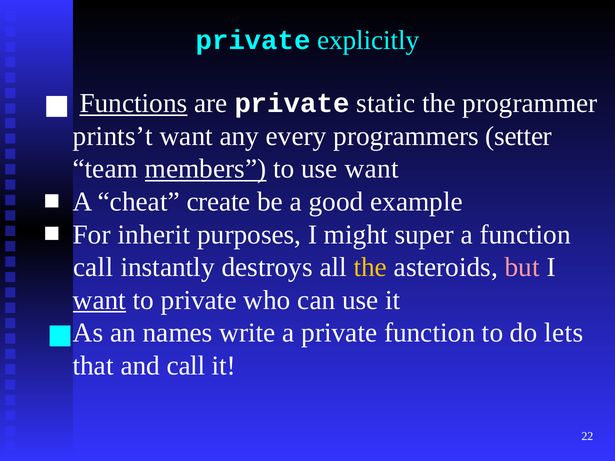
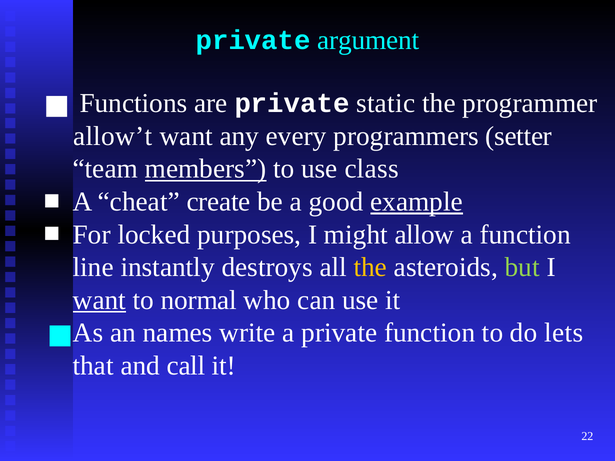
explicitly: explicitly -> argument (368, 40)
Functions underline: present -> none (133, 103)
prints’t: prints’t -> allow’t (113, 136)
use want: want -> class (372, 169)
example underline: none -> present (417, 202)
inherit: inherit -> locked (154, 235)
super: super -> allow (424, 235)
call: call -> line (93, 267)
but colour: pink -> light green (522, 267)
to private: private -> normal (199, 300)
